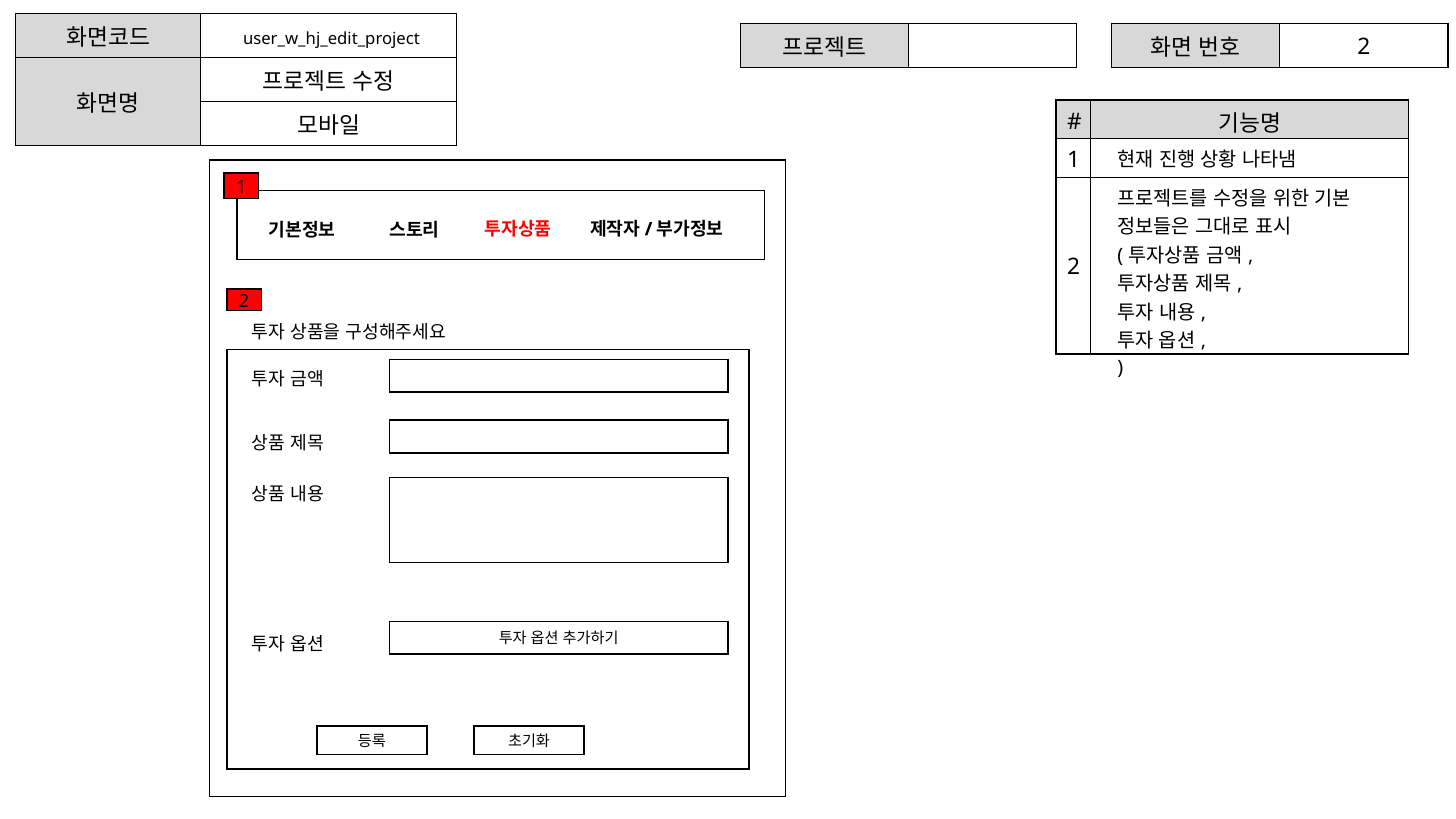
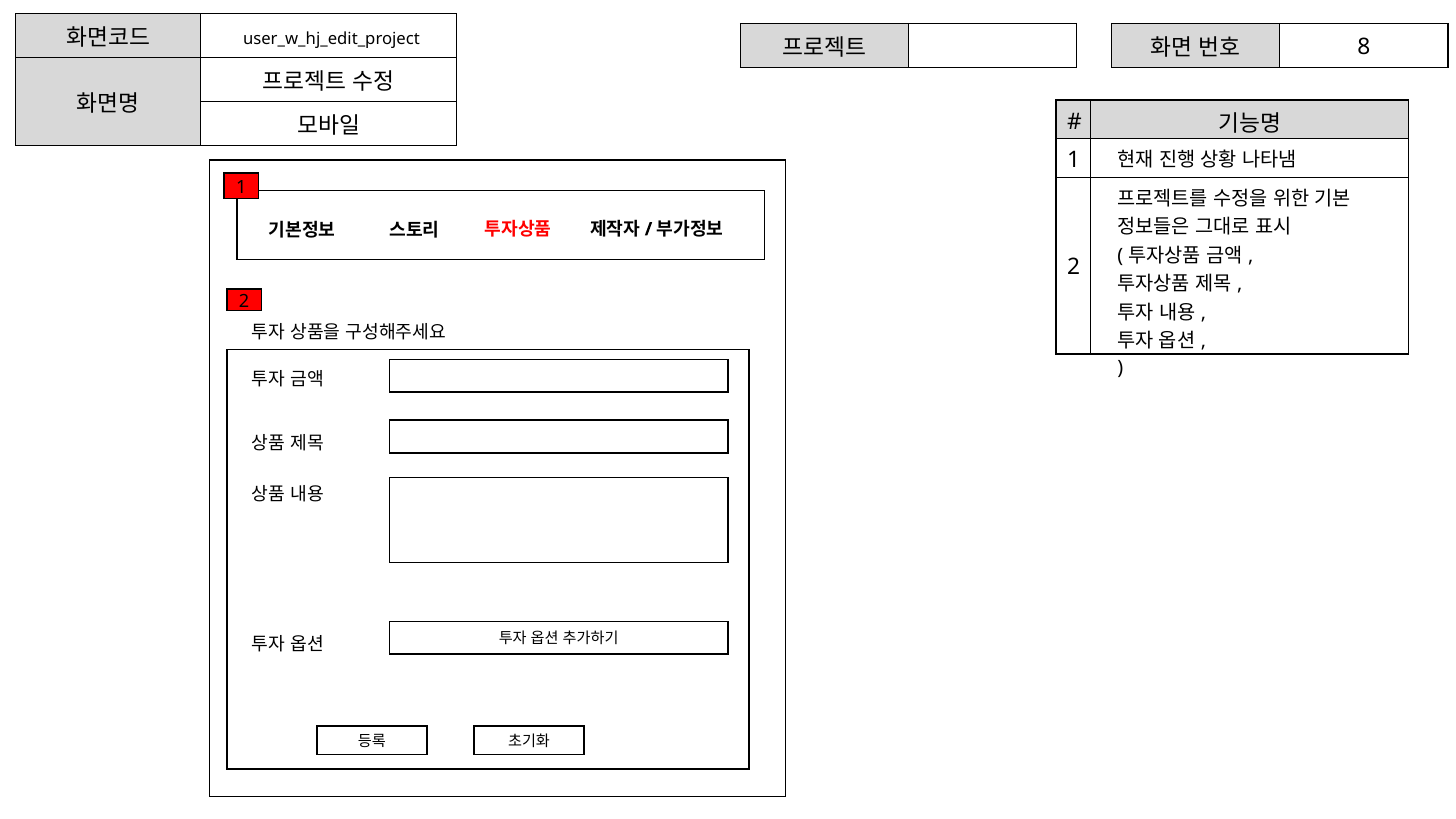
2: 2 -> 8 (1364, 47)
